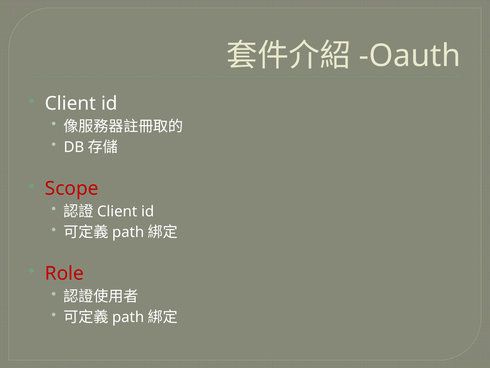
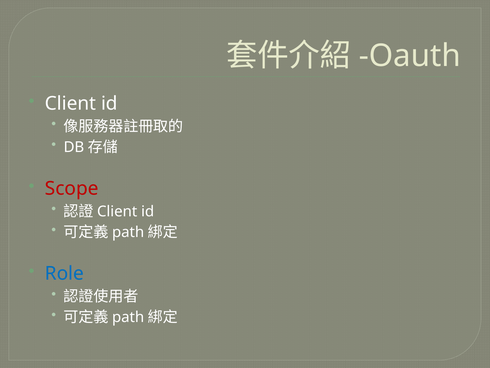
Role colour: red -> blue (64, 273)
